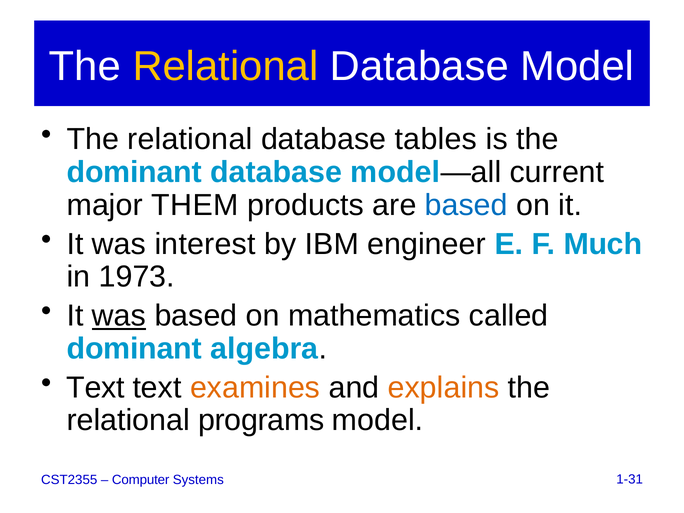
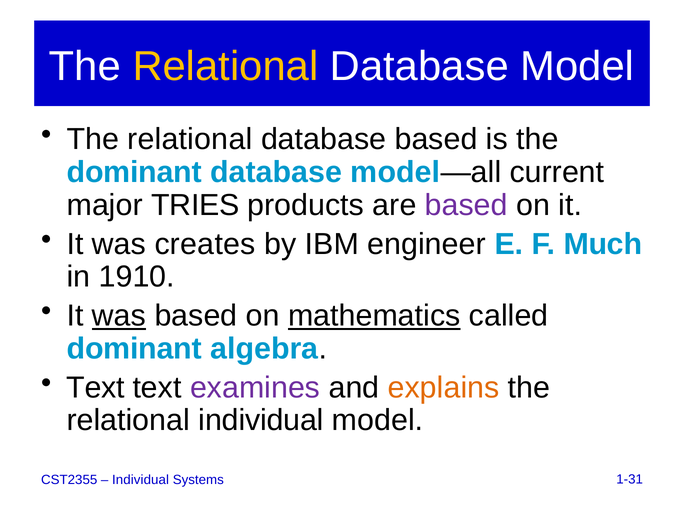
database tables: tables -> based (436, 139)
THEM: THEM -> TRIES (195, 205)
based colour: blue -> purple (466, 205)
interest: interest -> creates (205, 244)
1973: 1973 -> 1910 (137, 277)
mathematics underline: none -> present (374, 316)
examines colour: orange -> purple (255, 388)
relational programs: programs -> individual (261, 420)
Computer: Computer -> Individual (141, 480)
